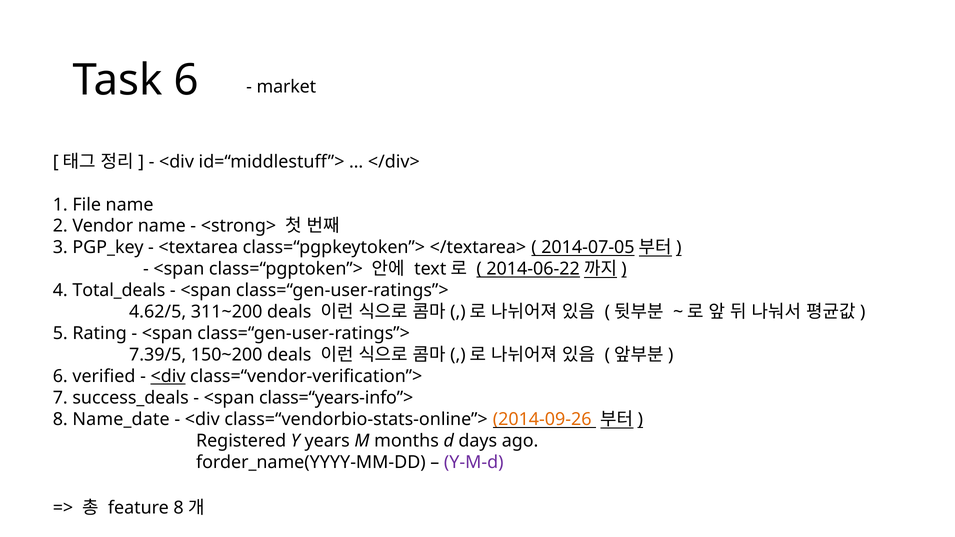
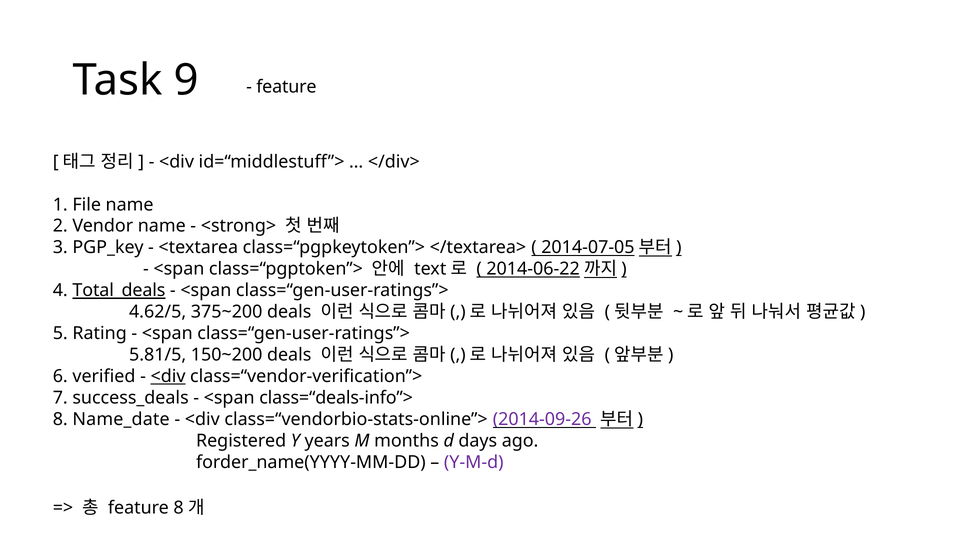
Task 6: 6 -> 9 (186, 80)
market: market -> feature (286, 87)
Total_deals underline: none -> present (119, 291)
311~200: 311~200 -> 375~200 (227, 312)
7.39/5: 7.39/5 -> 5.81/5 (158, 355)
class=“years-info”>: class=“years-info”> -> class=“deals-info”> (336, 398)
2014-09-26 colour: orange -> purple (542, 420)
